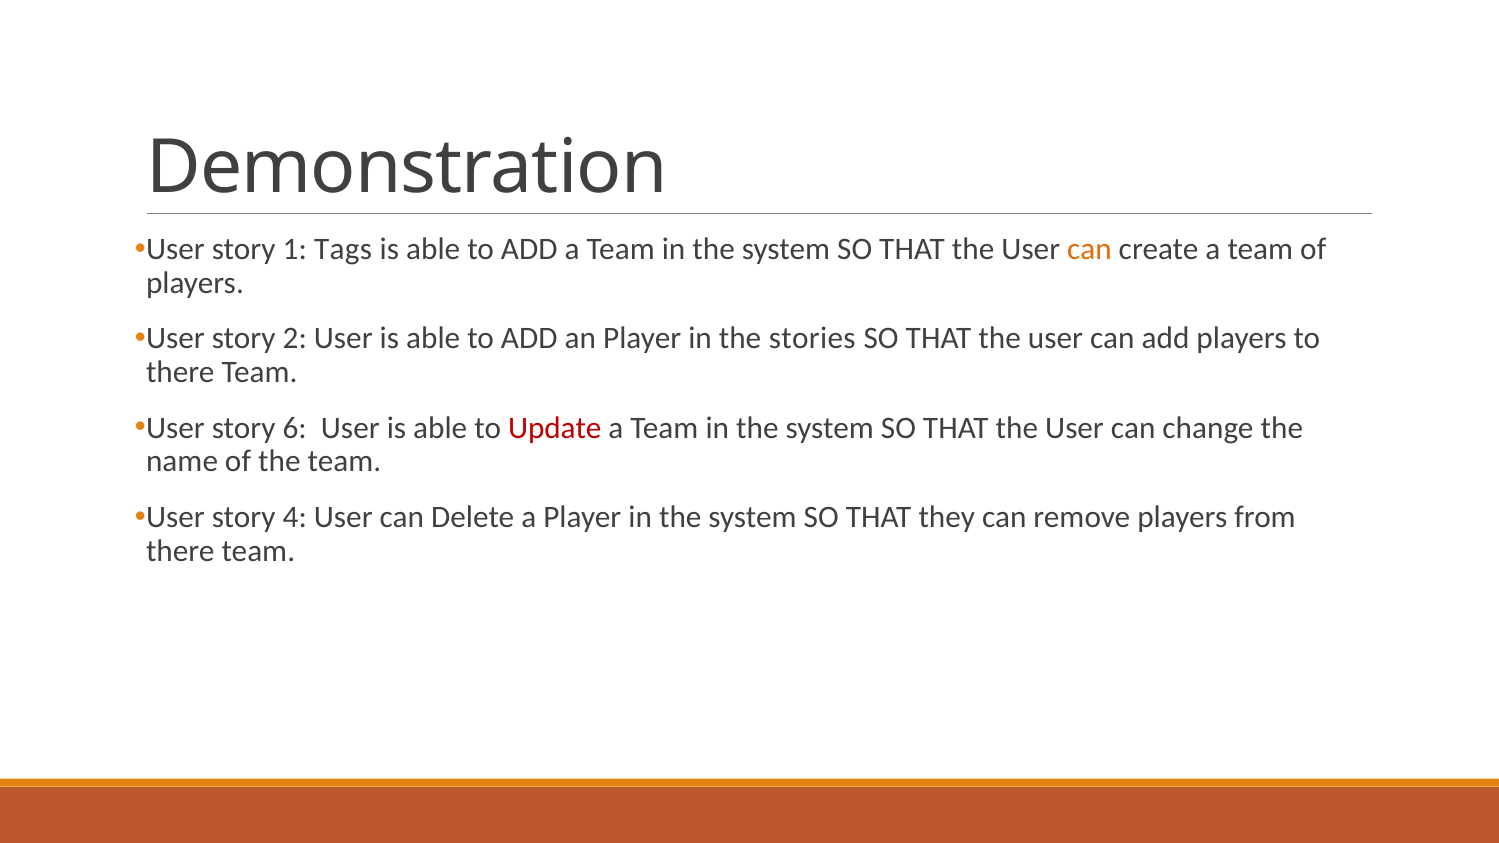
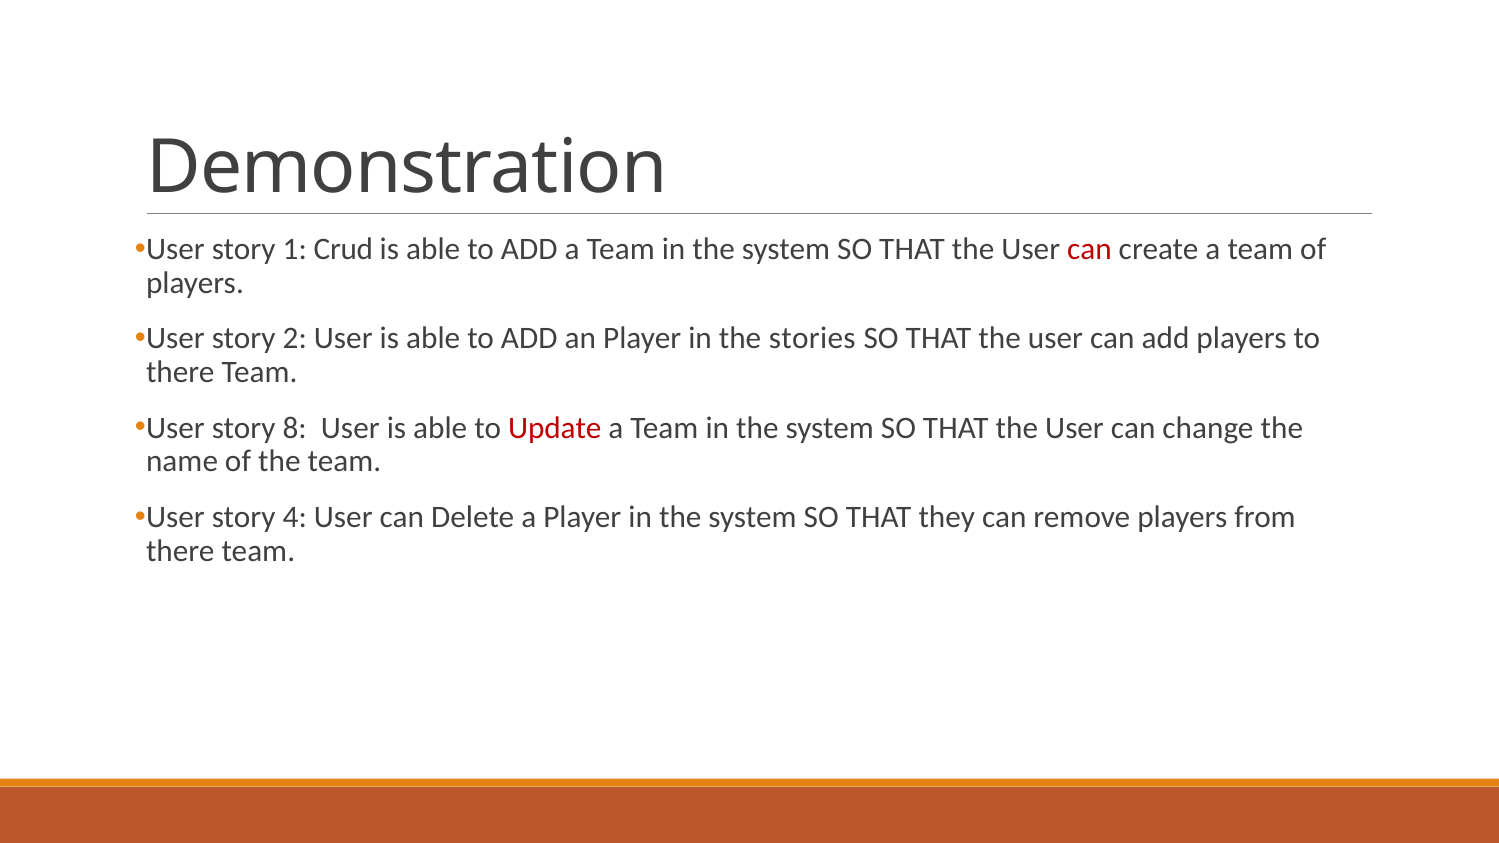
Tags: Tags -> Crud (343, 249)
can colour: orange -> red (1089, 249)
6: 6 -> 8 (295, 428)
